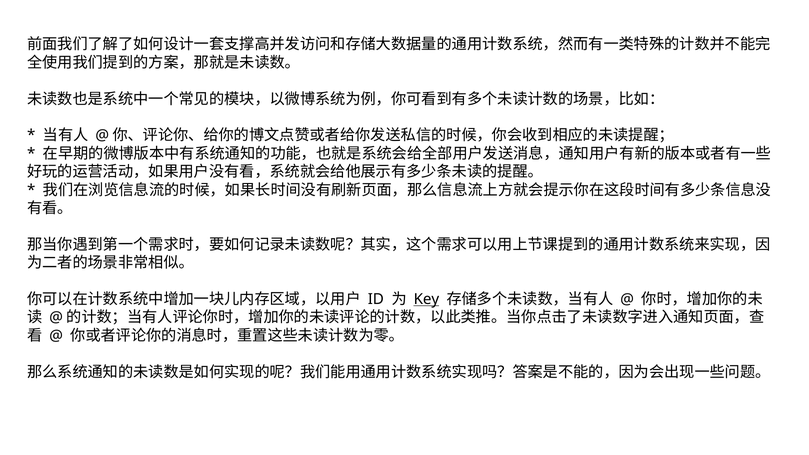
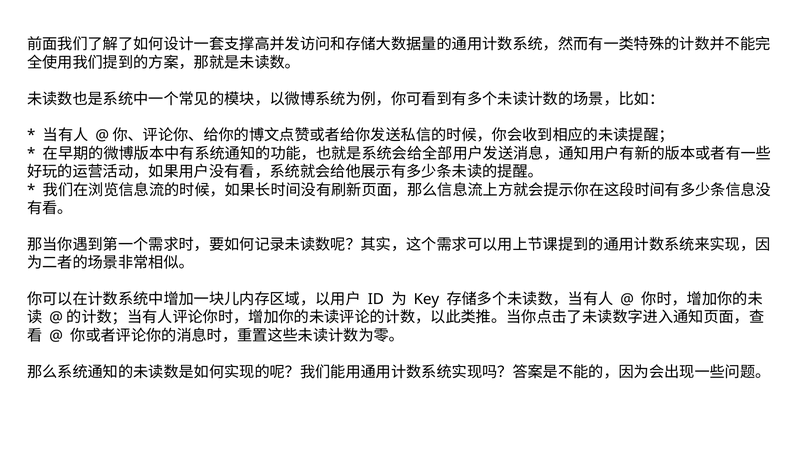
Key underline: present -> none (426, 299)
